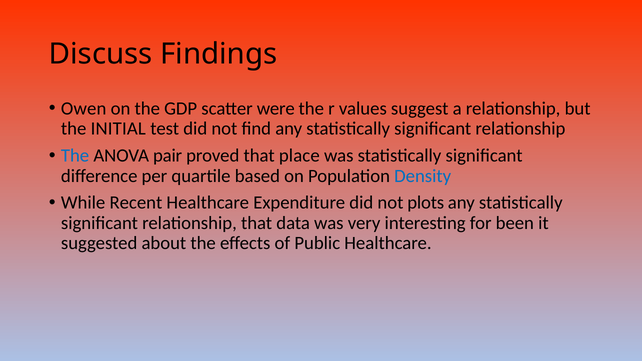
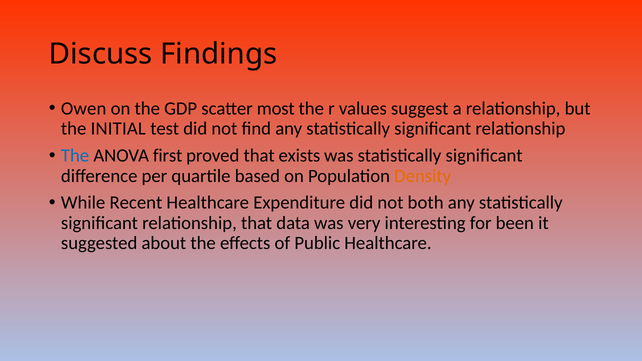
were: were -> most (276, 109)
pair: pair -> first (168, 156)
place: place -> exists (299, 156)
Density colour: blue -> orange (423, 176)
plots: plots -> both (426, 203)
